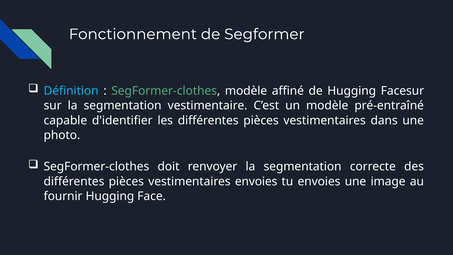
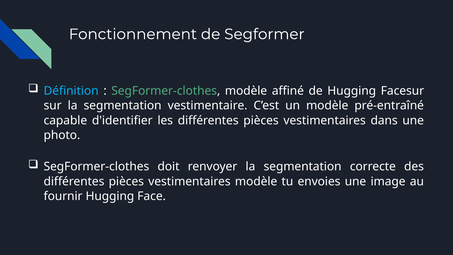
vestimentaires envoies: envoies -> modèle (256, 181)
